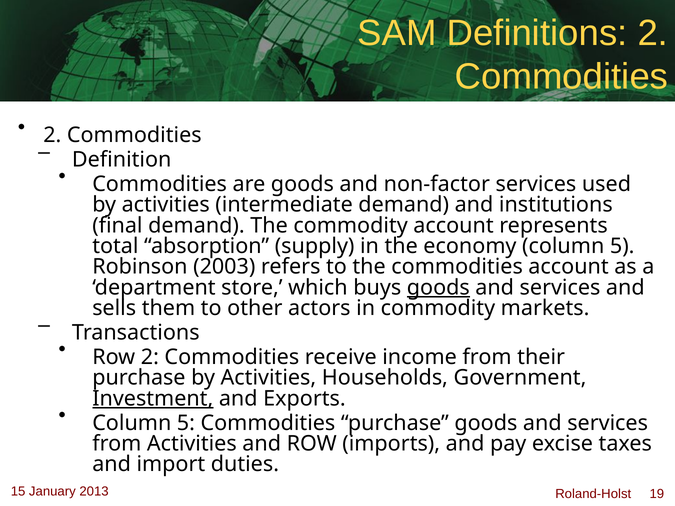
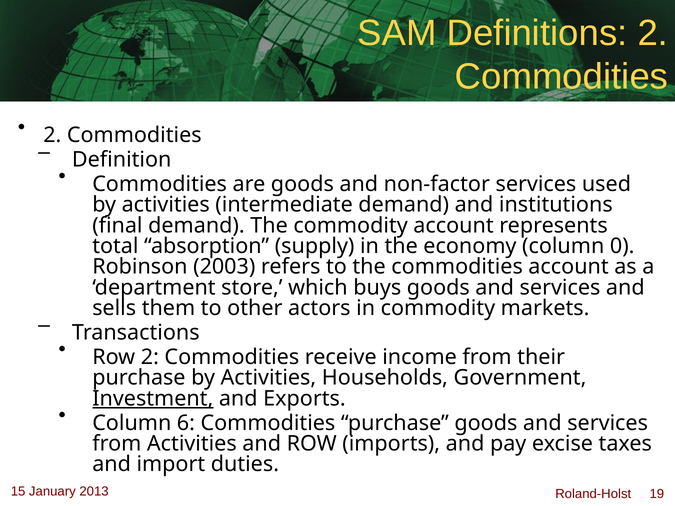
economy column 5: 5 -> 0 (622, 246)
goods underline: present -> none (438, 288)
5: 5 -> 6 (186, 423)
